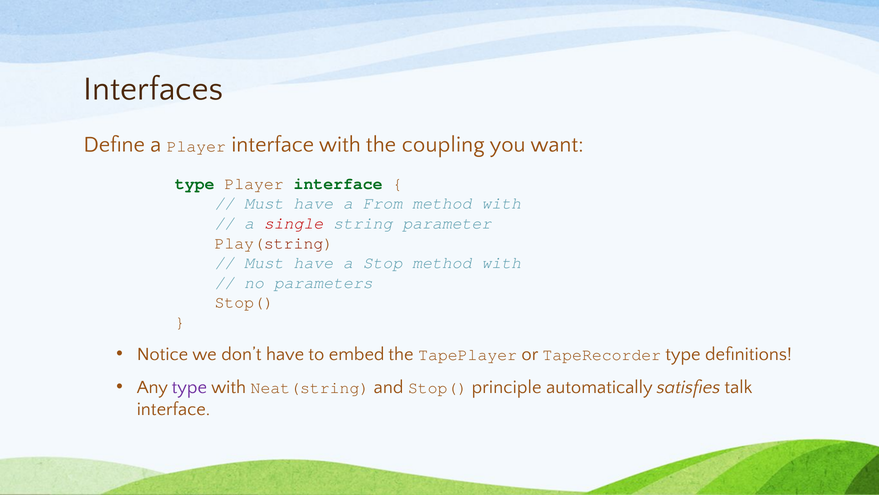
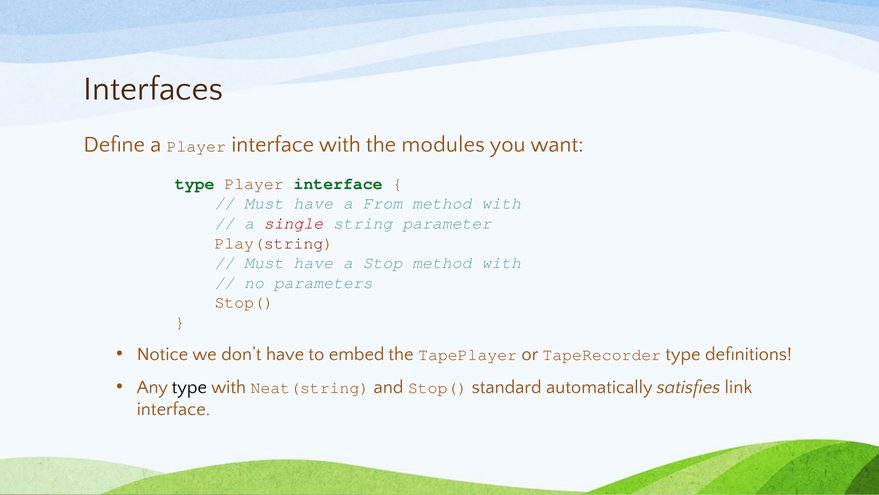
coupling: coupling -> modules (443, 144)
type colour: purple -> black (189, 387)
principle: principle -> standard (507, 387)
talk: talk -> link (738, 387)
